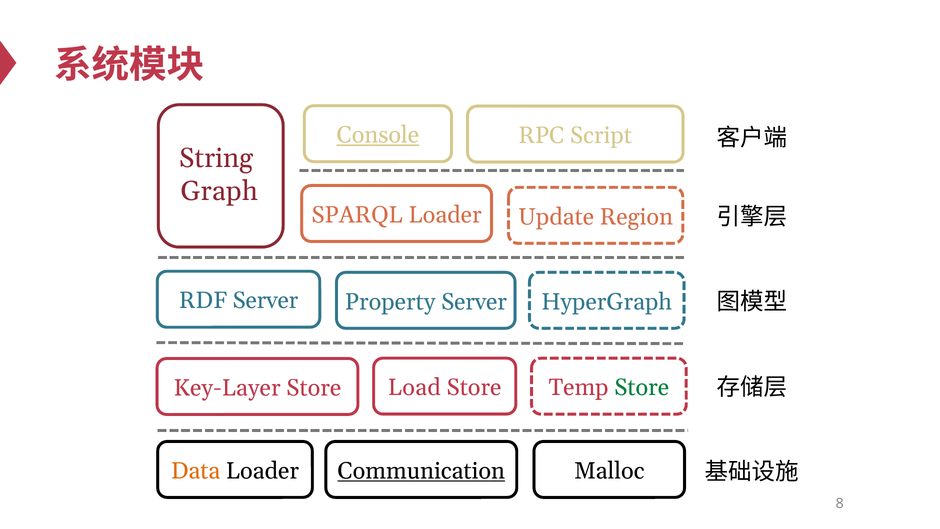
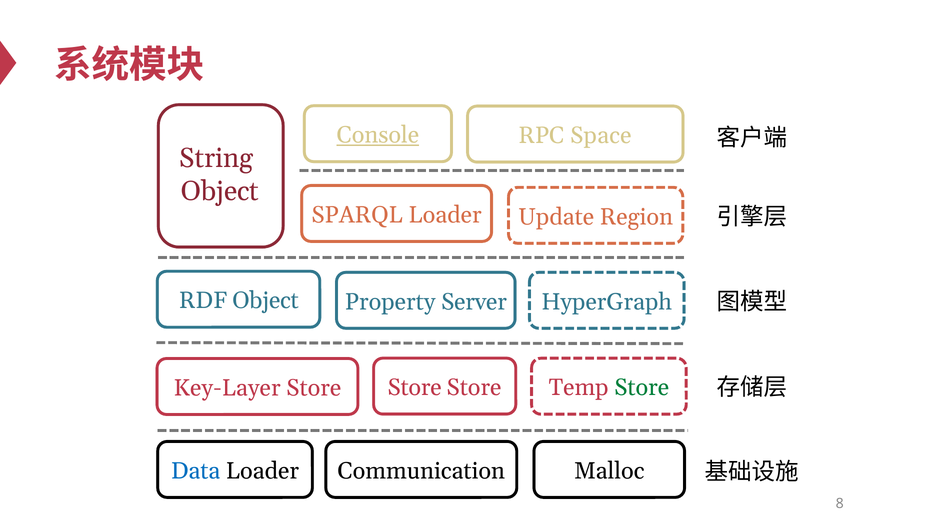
Script: Script -> Space (601, 135)
Graph: Graph -> Object (220, 191)
RDF Server: Server -> Object (265, 300)
Load: Load -> Store (415, 387)
Data colour: orange -> blue (196, 471)
Communication underline: present -> none (421, 471)
